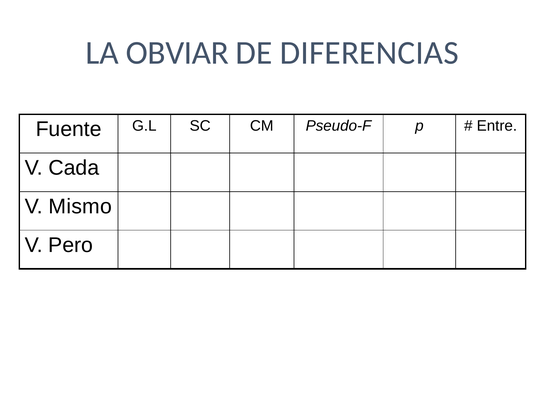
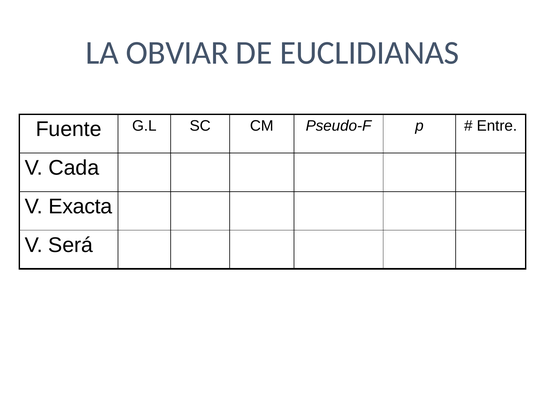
DIFERENCIAS: DIFERENCIAS -> EUCLIDIANAS (370, 53)
Mismo: Mismo -> Exacta (80, 206)
Pero: Pero -> Será (71, 245)
